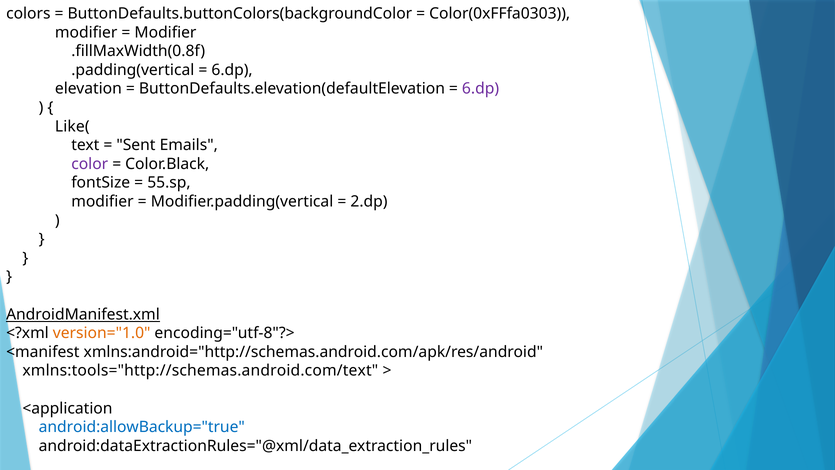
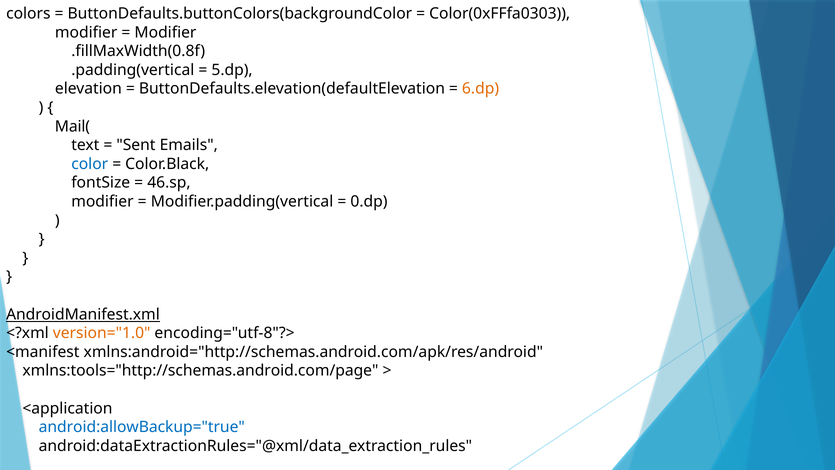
6.dp: 6.dp -> 5.dp (232, 70)
6.dp colour: purple -> orange (481, 89)
Like(: Like( -> Mail( (72, 126)
color colour: purple -> blue (90, 164)
55.sp: 55.sp -> 46.sp (169, 183)
2.dp: 2.dp -> 0.dp (369, 201)
xmlns:tools="http://schemas.android.com/text: xmlns:tools="http://schemas.android.com/text -> xmlns:tools="http://schemas.android.com/page (200, 371)
